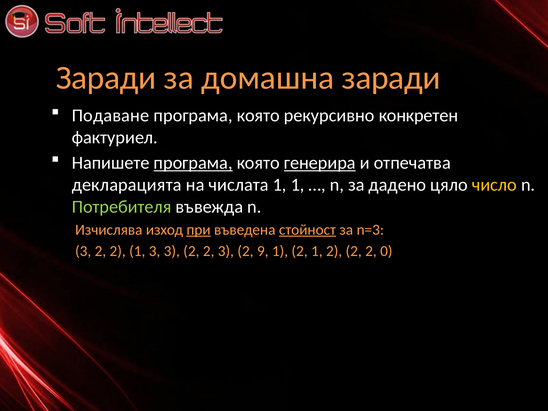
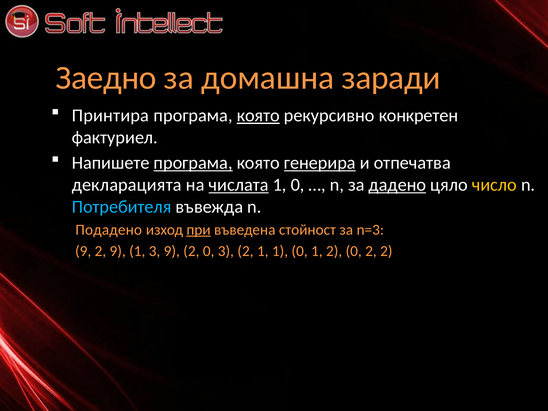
Заради: Заради -> Заедно (106, 78)
Подаване: Подаване -> Принтира (110, 115)
която underline: none -> present (258, 115)
числата underline: none -> present (239, 185)
1: 1 -> 0 (298, 185)
дадено underline: none -> present (397, 185)
Потребителя colour: light green -> light blue (122, 207)
Изчислява: Изчислява -> Подадено (109, 230)
стойност underline: present -> none (307, 230)
3: 3 -> 9 (83, 251)
2: 2 -> 9 (118, 251)
3 3: 3 -> 9 (172, 251)
2: 2 -> 0 (209, 251)
2 9: 9 -> 1 (263, 251)
2: 2 -> 0 (300, 251)
1 2 2: 2 -> 0 (354, 251)
2 0: 0 -> 2 (386, 251)
